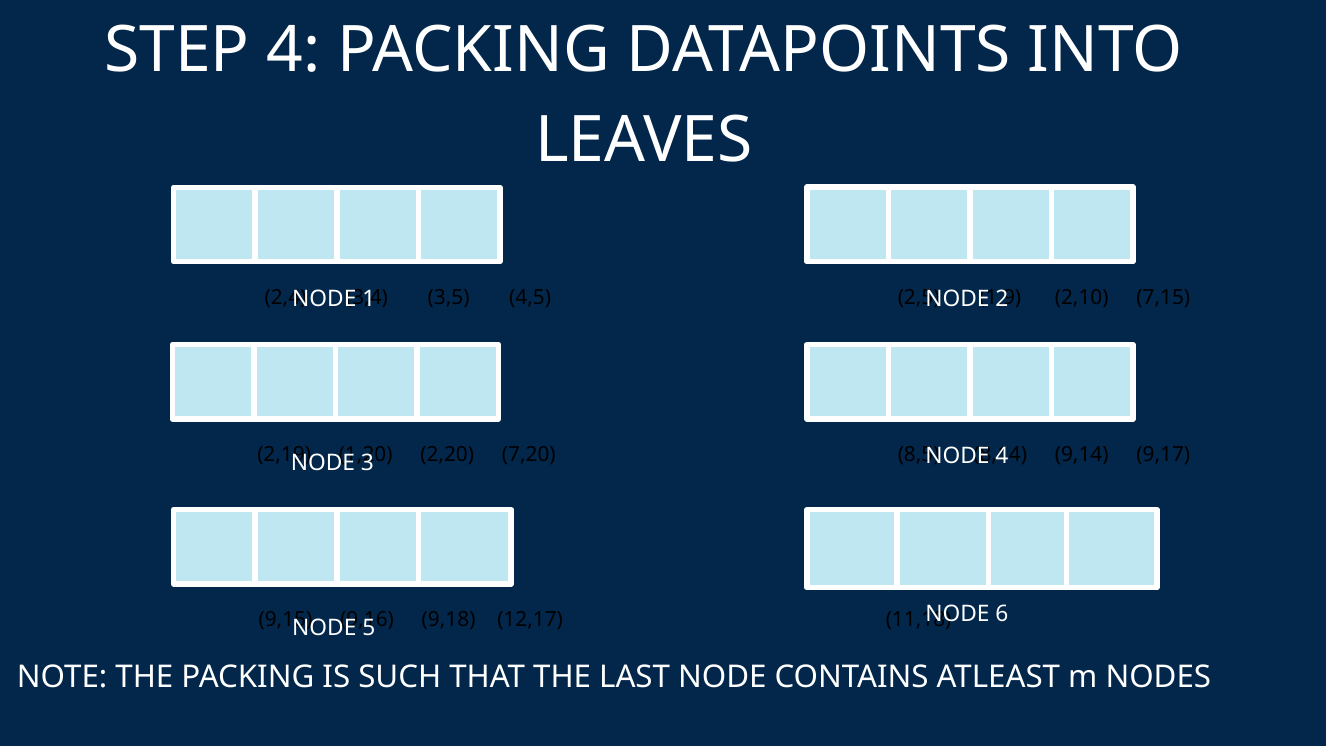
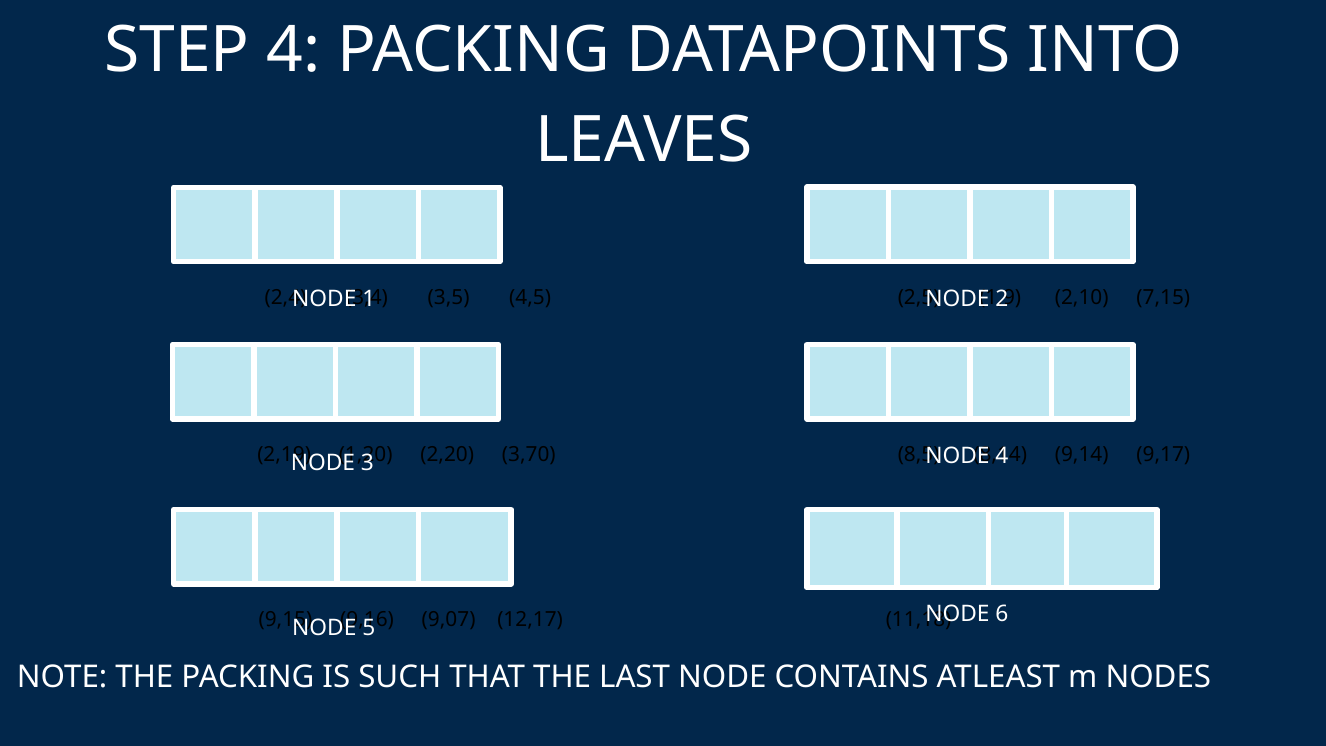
7,20: 7,20 -> 3,70 (529, 455)
9,18: 9,18 -> 9,07 (449, 620)
